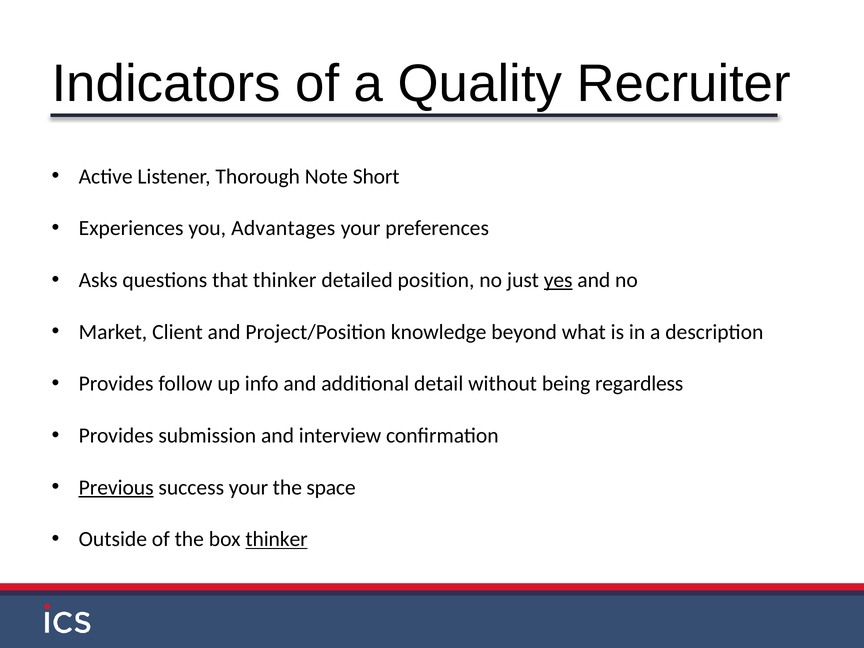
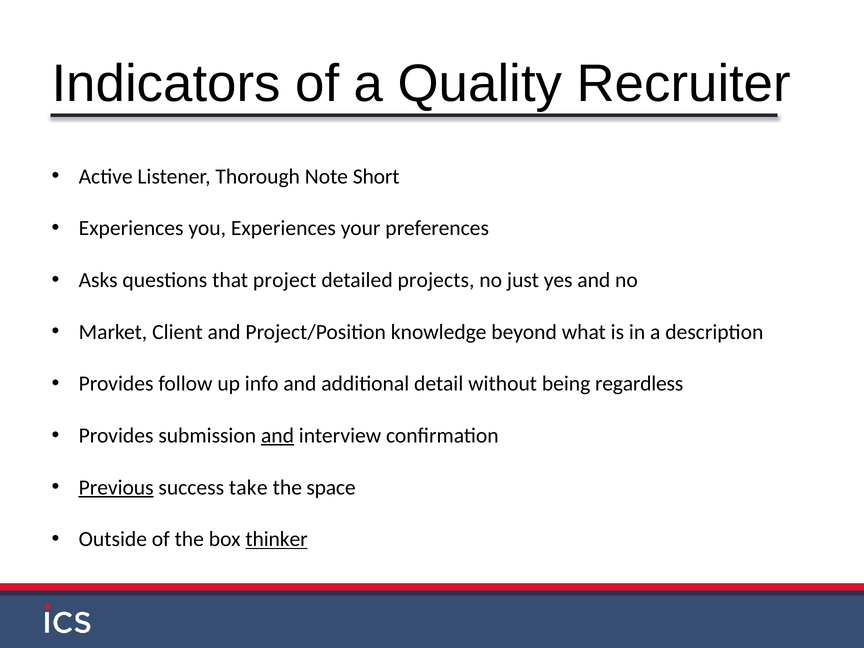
you Advantages: Advantages -> Experiences (283, 228)
that thinker: thinker -> project (285, 280)
position: position -> projects (436, 280)
yes underline: present -> none (558, 280)
and underline: none -> present (278, 436)
success your: your -> take (248, 487)
